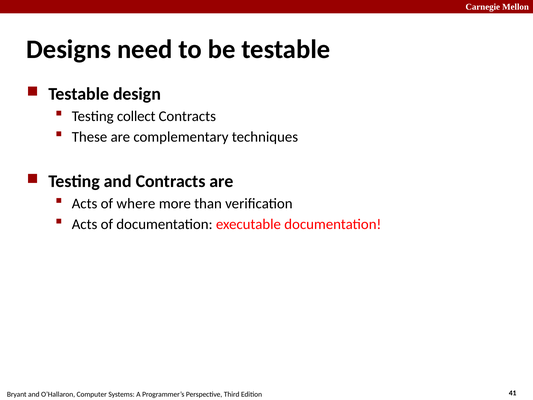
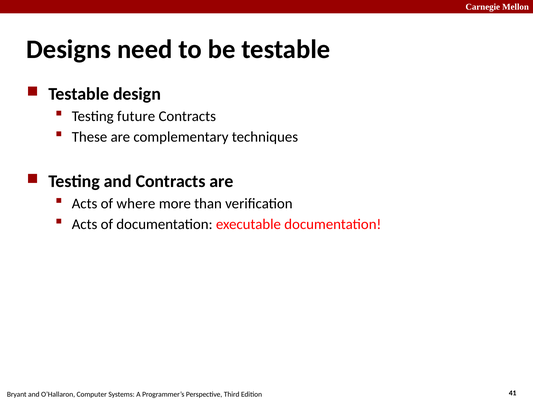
collect: collect -> future (136, 116)
